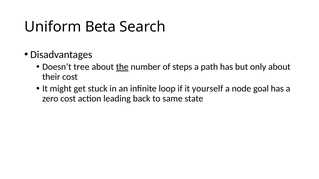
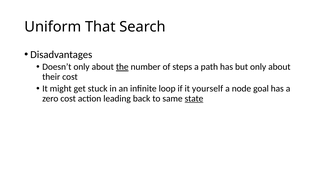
Beta: Beta -> That (100, 27)
Doesn’t tree: tree -> only (82, 67)
state underline: none -> present (194, 99)
